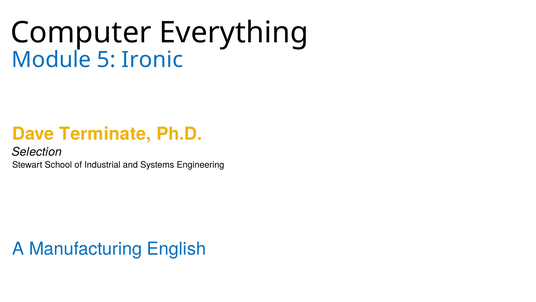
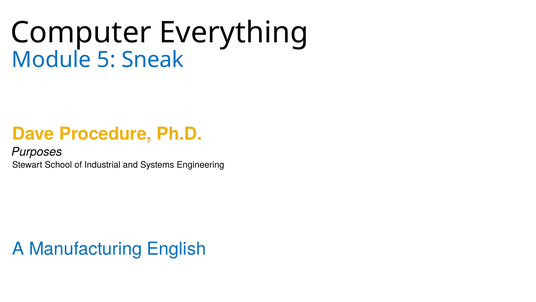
Ironic: Ironic -> Sneak (153, 60)
Terminate: Terminate -> Procedure (105, 134)
Selection: Selection -> Purposes (37, 152)
